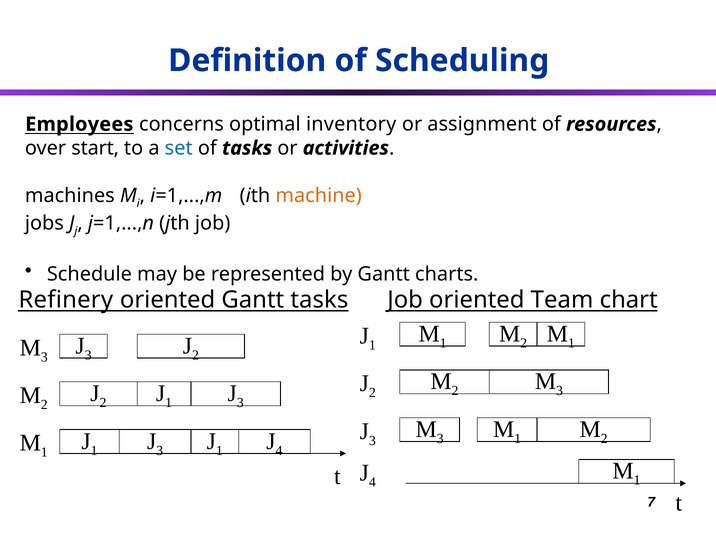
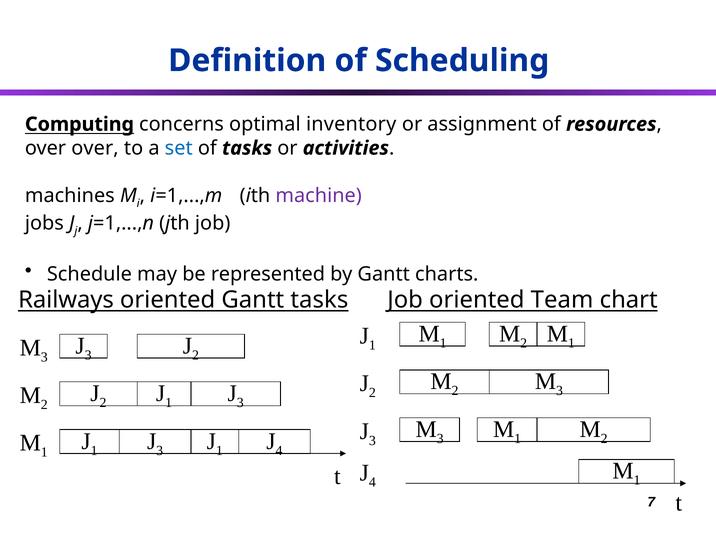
Employees: Employees -> Computing (79, 124)
over start: start -> over (95, 148)
machine colour: orange -> purple (319, 196)
Refinery: Refinery -> Railways (66, 300)
